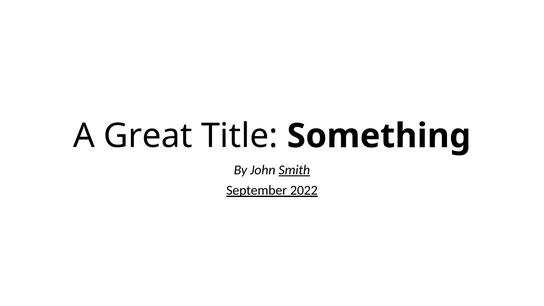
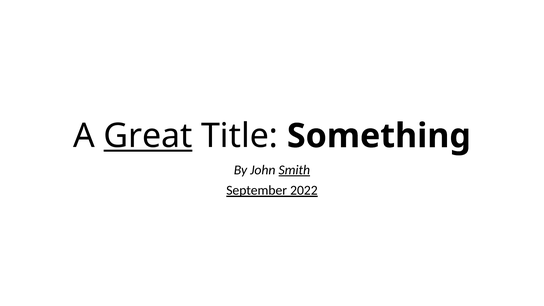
Great underline: none -> present (148, 136)
